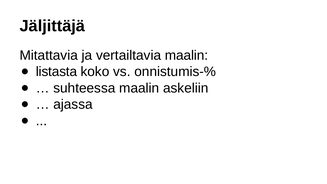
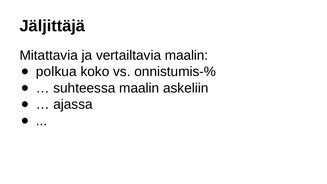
listasta: listasta -> polkua (56, 72)
